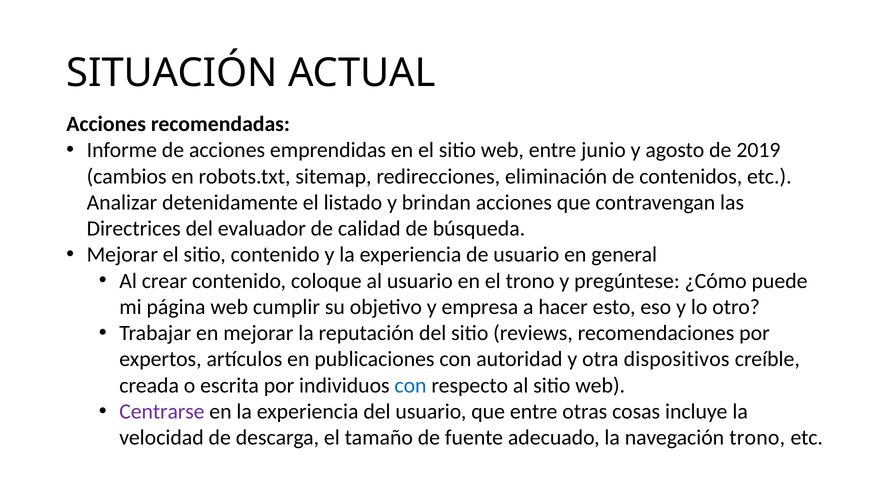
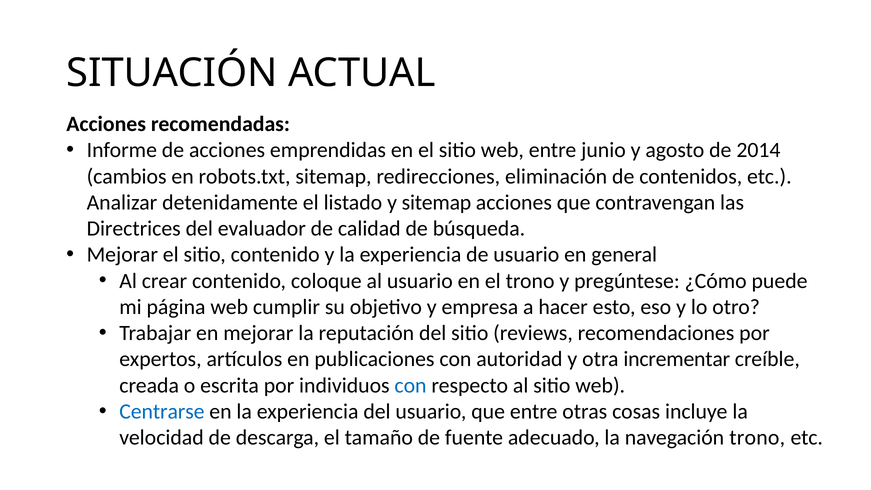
2019: 2019 -> 2014 (758, 150)
y brindan: brindan -> sitemap (437, 202)
dispositivos: dispositivos -> incrementar (677, 359)
Centrarse colour: purple -> blue (162, 411)
